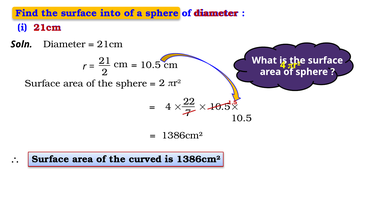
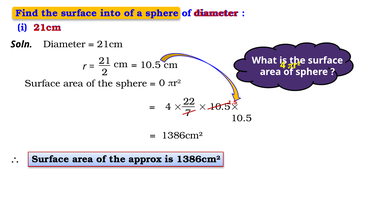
2: 2 -> 0 (162, 83)
curved: curved -> approx (145, 159)
